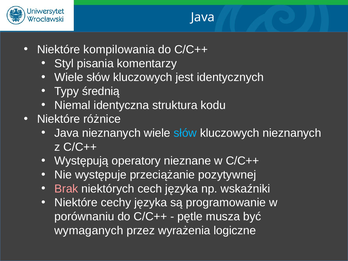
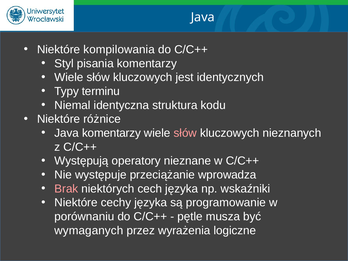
średnią: średnią -> terminu (101, 91)
Java nieznanych: nieznanych -> komentarzy (112, 133)
słów colour: light blue -> pink (185, 133)
pozytywnej: pozytywnej -> wprowadza (227, 175)
